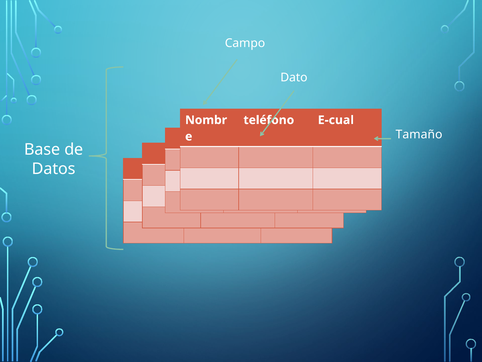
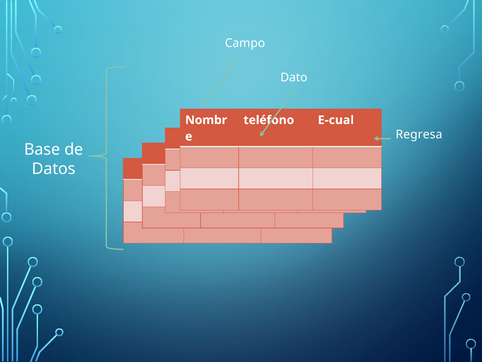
Tamaño: Tamaño -> Regresa (419, 134)
